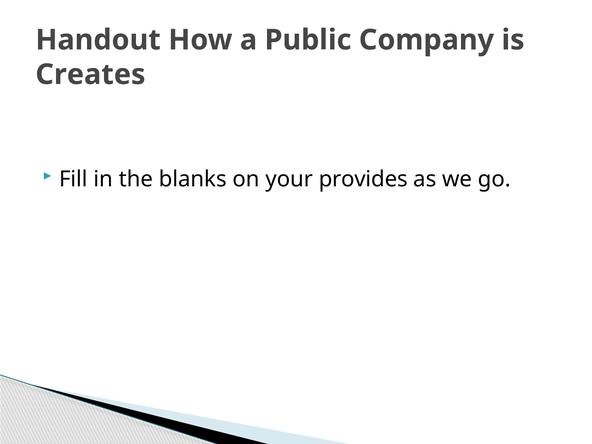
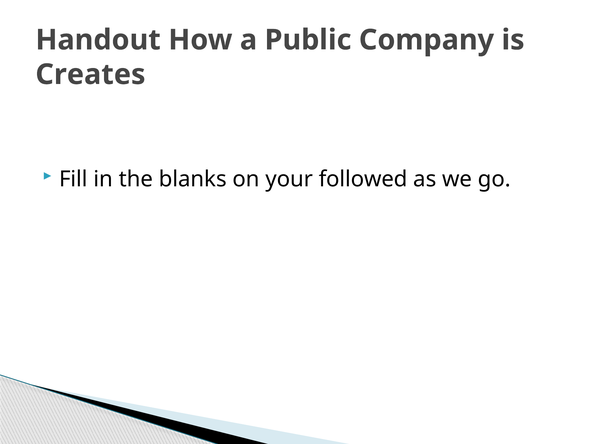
provides: provides -> followed (363, 179)
